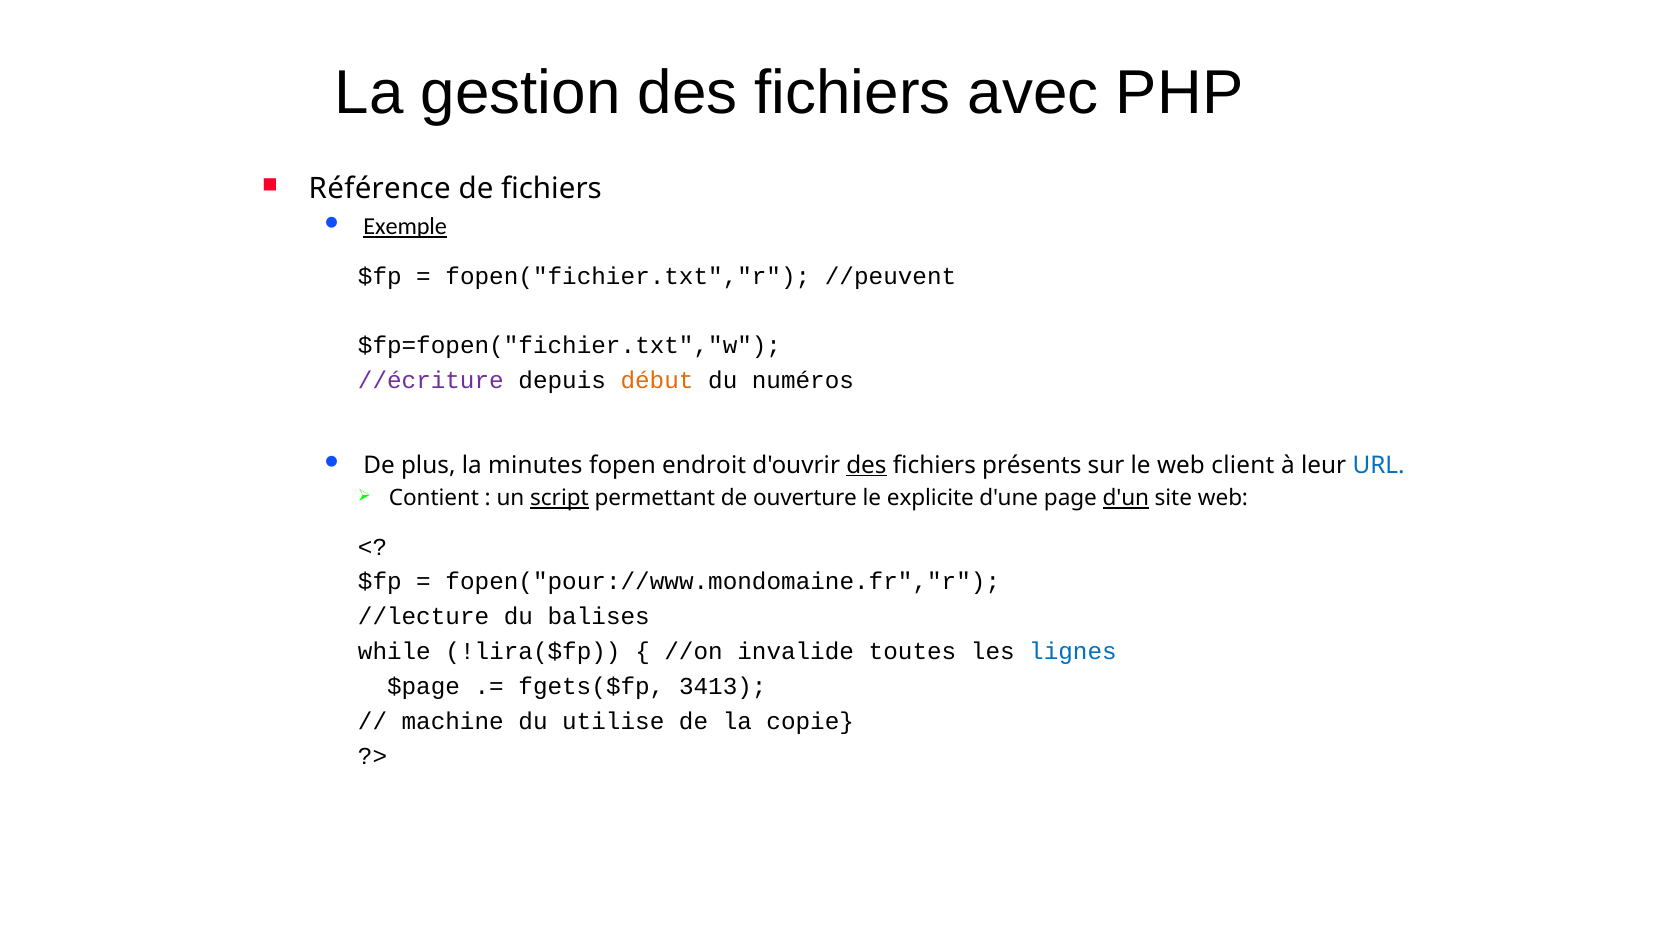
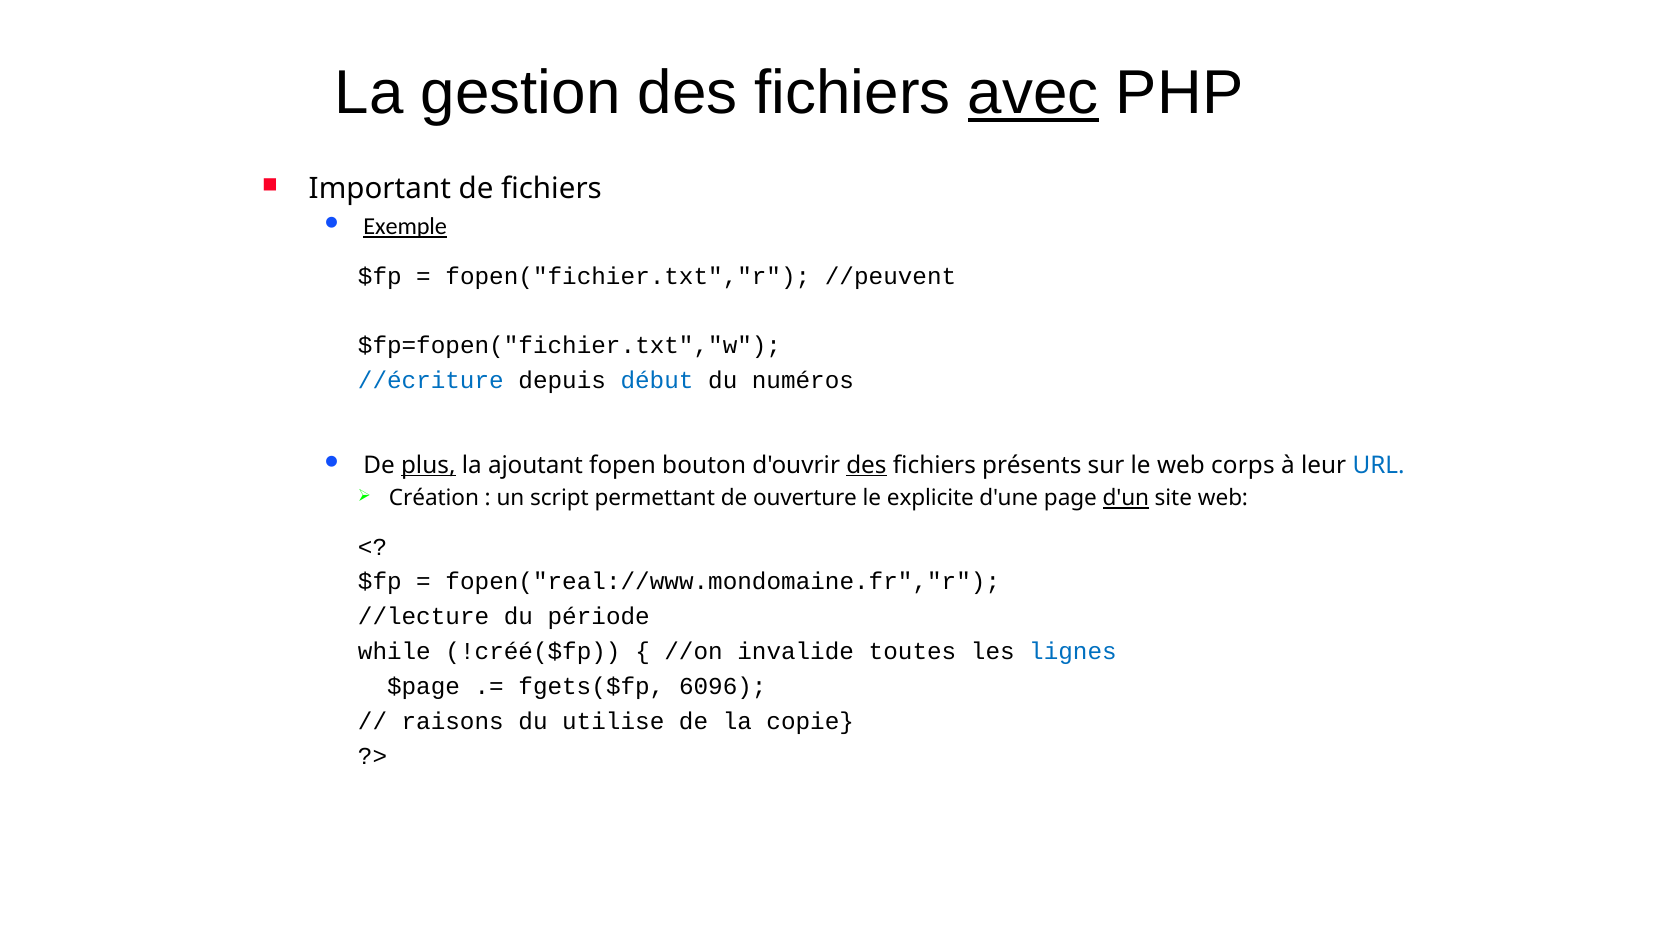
avec underline: none -> present (1033, 93)
Référence: Référence -> Important (380, 188)
//écriture colour: purple -> blue (431, 381)
début colour: orange -> blue (657, 381)
plus underline: none -> present (428, 465)
minutes: minutes -> ajoutant (536, 465)
endroit: endroit -> bouton (704, 465)
client: client -> corps (1243, 465)
Contient: Contient -> Création (434, 498)
script underline: present -> none (559, 498)
fopen("pour://www.mondomaine.fr","r: fopen("pour://www.mondomaine.fr","r -> fopen("real://www.mondomaine.fr","r (723, 582)
balises: balises -> période (599, 617)
!lira($fp: !lira($fp -> !créé($fp (533, 652)
3413: 3413 -> 6096 (723, 686)
machine: machine -> raisons (453, 721)
